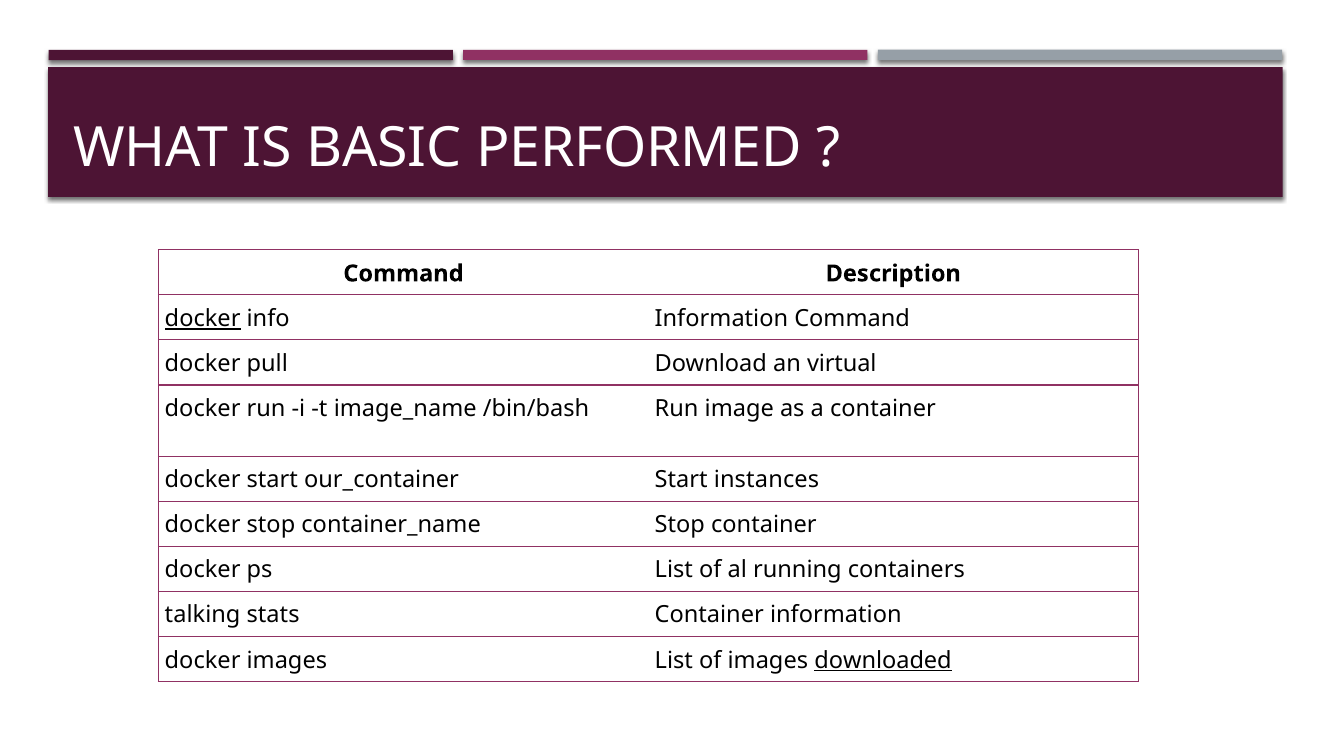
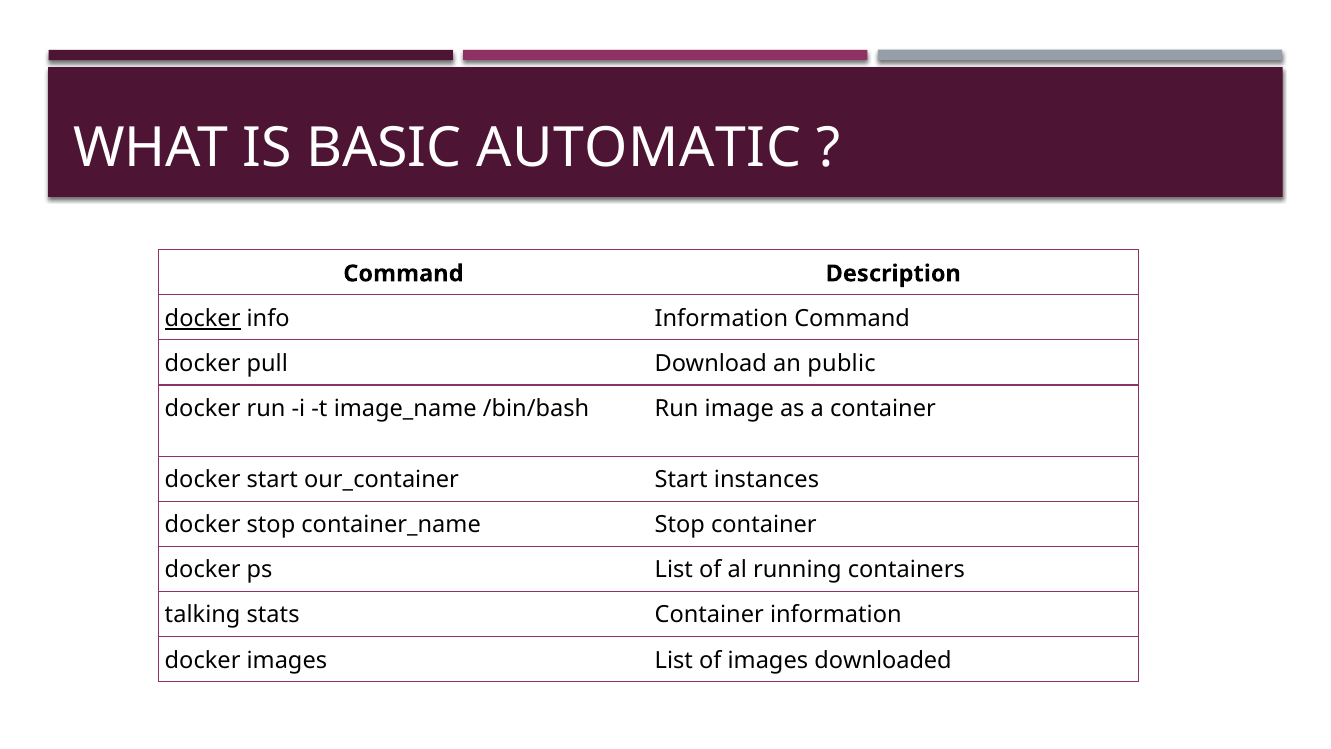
PERFORMED: PERFORMED -> AUTOMATIC (639, 148)
virtual: virtual -> public (842, 364)
downloaded underline: present -> none (883, 660)
